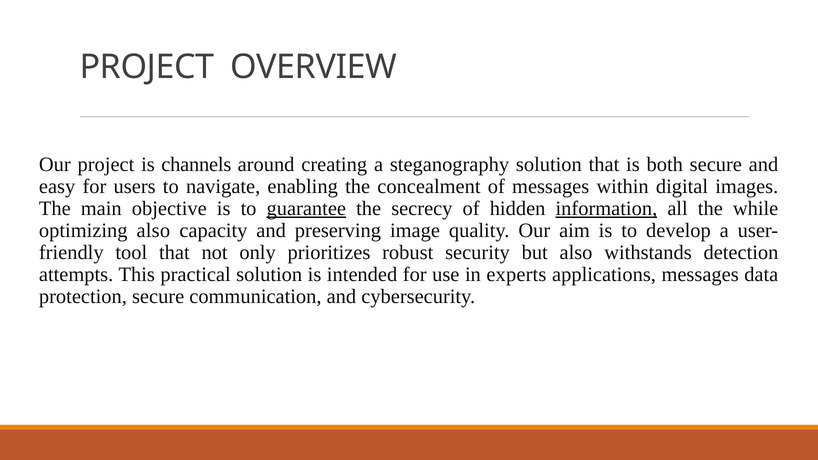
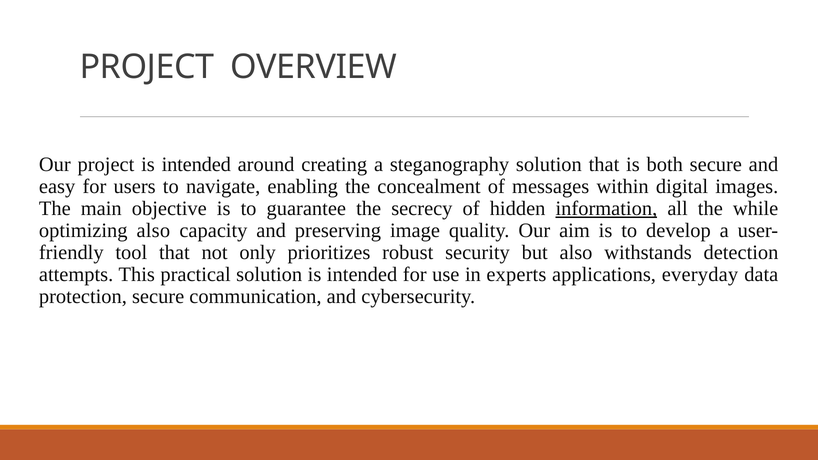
project is channels: channels -> intended (196, 164)
guarantee underline: present -> none (306, 208)
applications messages: messages -> everyday (700, 275)
